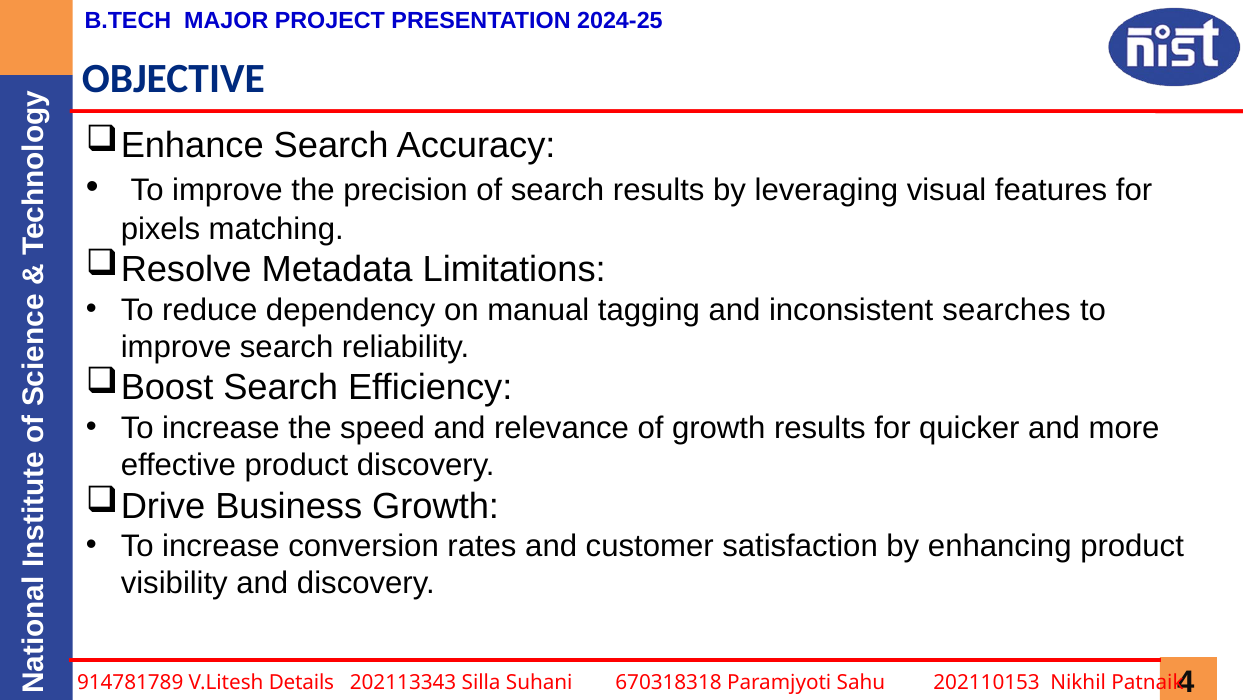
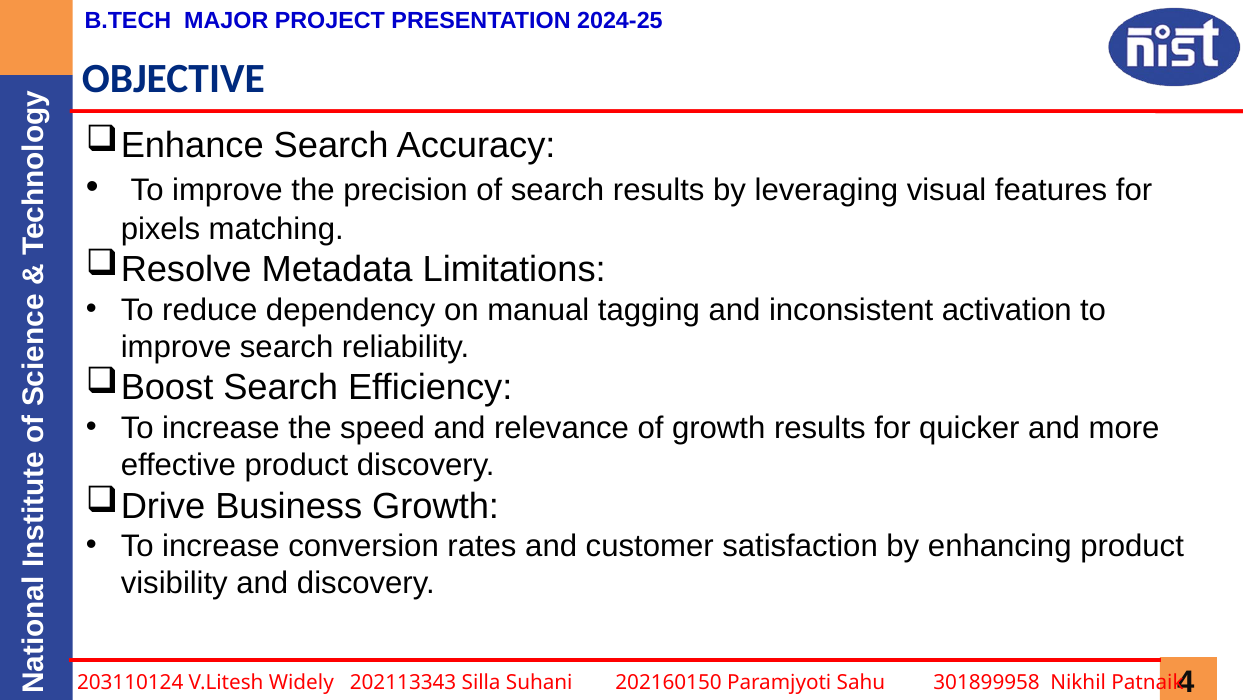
searches: searches -> activation (1007, 310)
914781789: 914781789 -> 203110124 (130, 682)
Details: Details -> Widely (301, 682)
670318318: 670318318 -> 202160150 (669, 682)
202110153: 202110153 -> 301899958 (987, 682)
